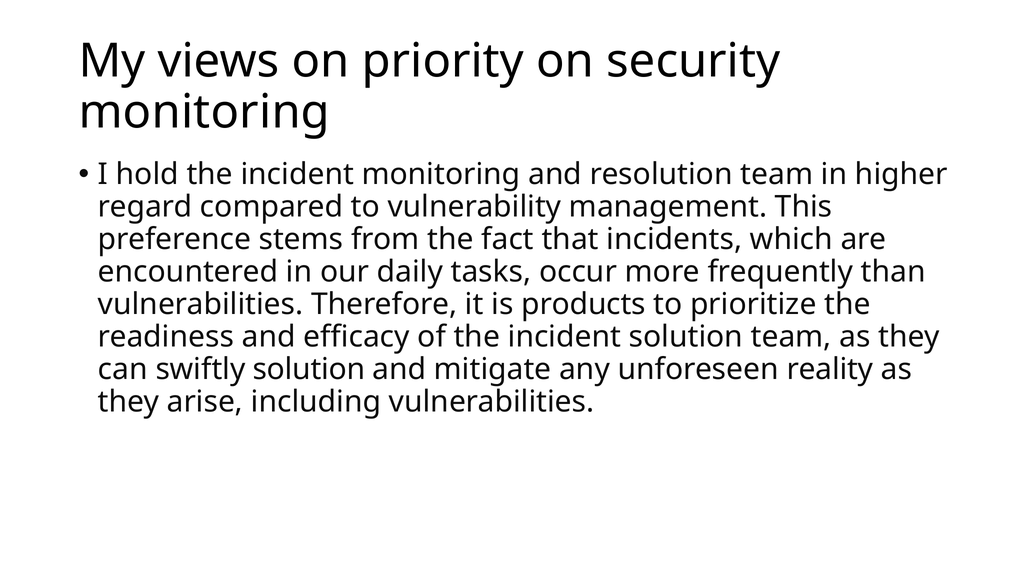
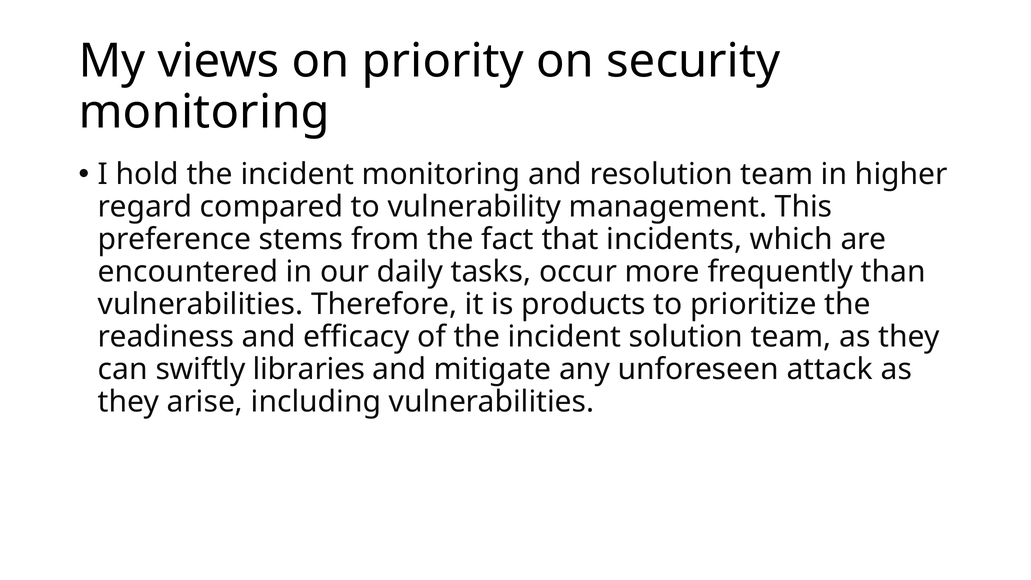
swiftly solution: solution -> libraries (309, 369)
reality: reality -> attack (830, 369)
